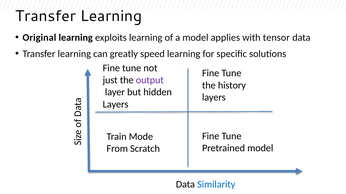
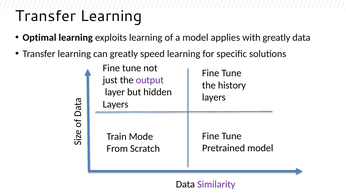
Original: Original -> Optimal (39, 38)
with tensor: tensor -> greatly (276, 38)
Similarity colour: blue -> purple (216, 185)
